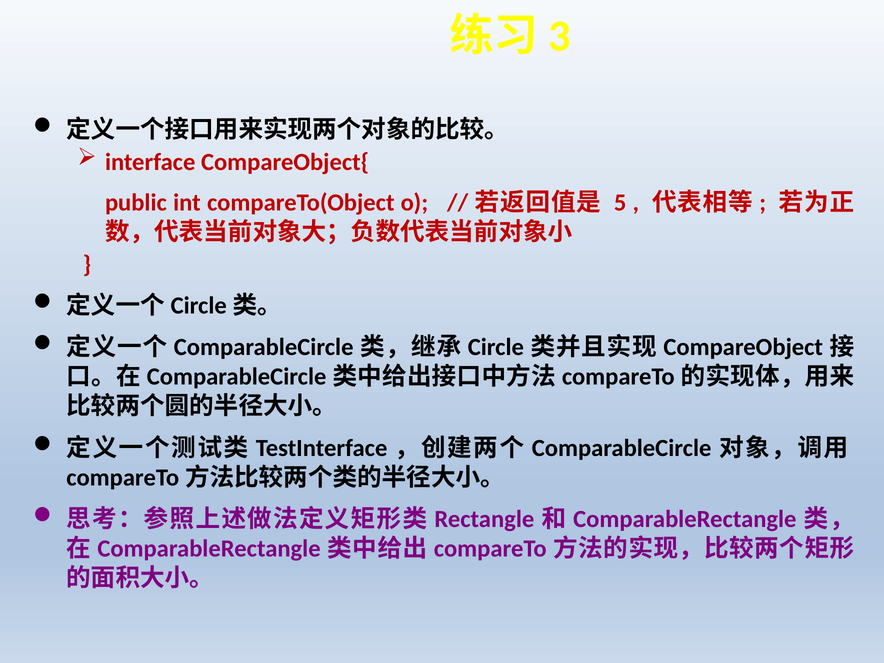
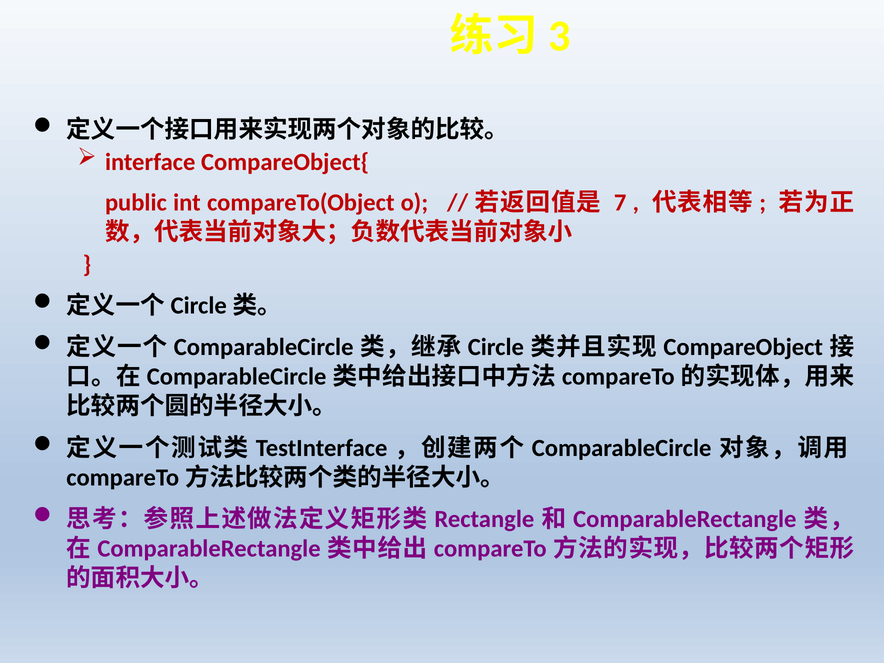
5: 5 -> 7 (620, 203)
